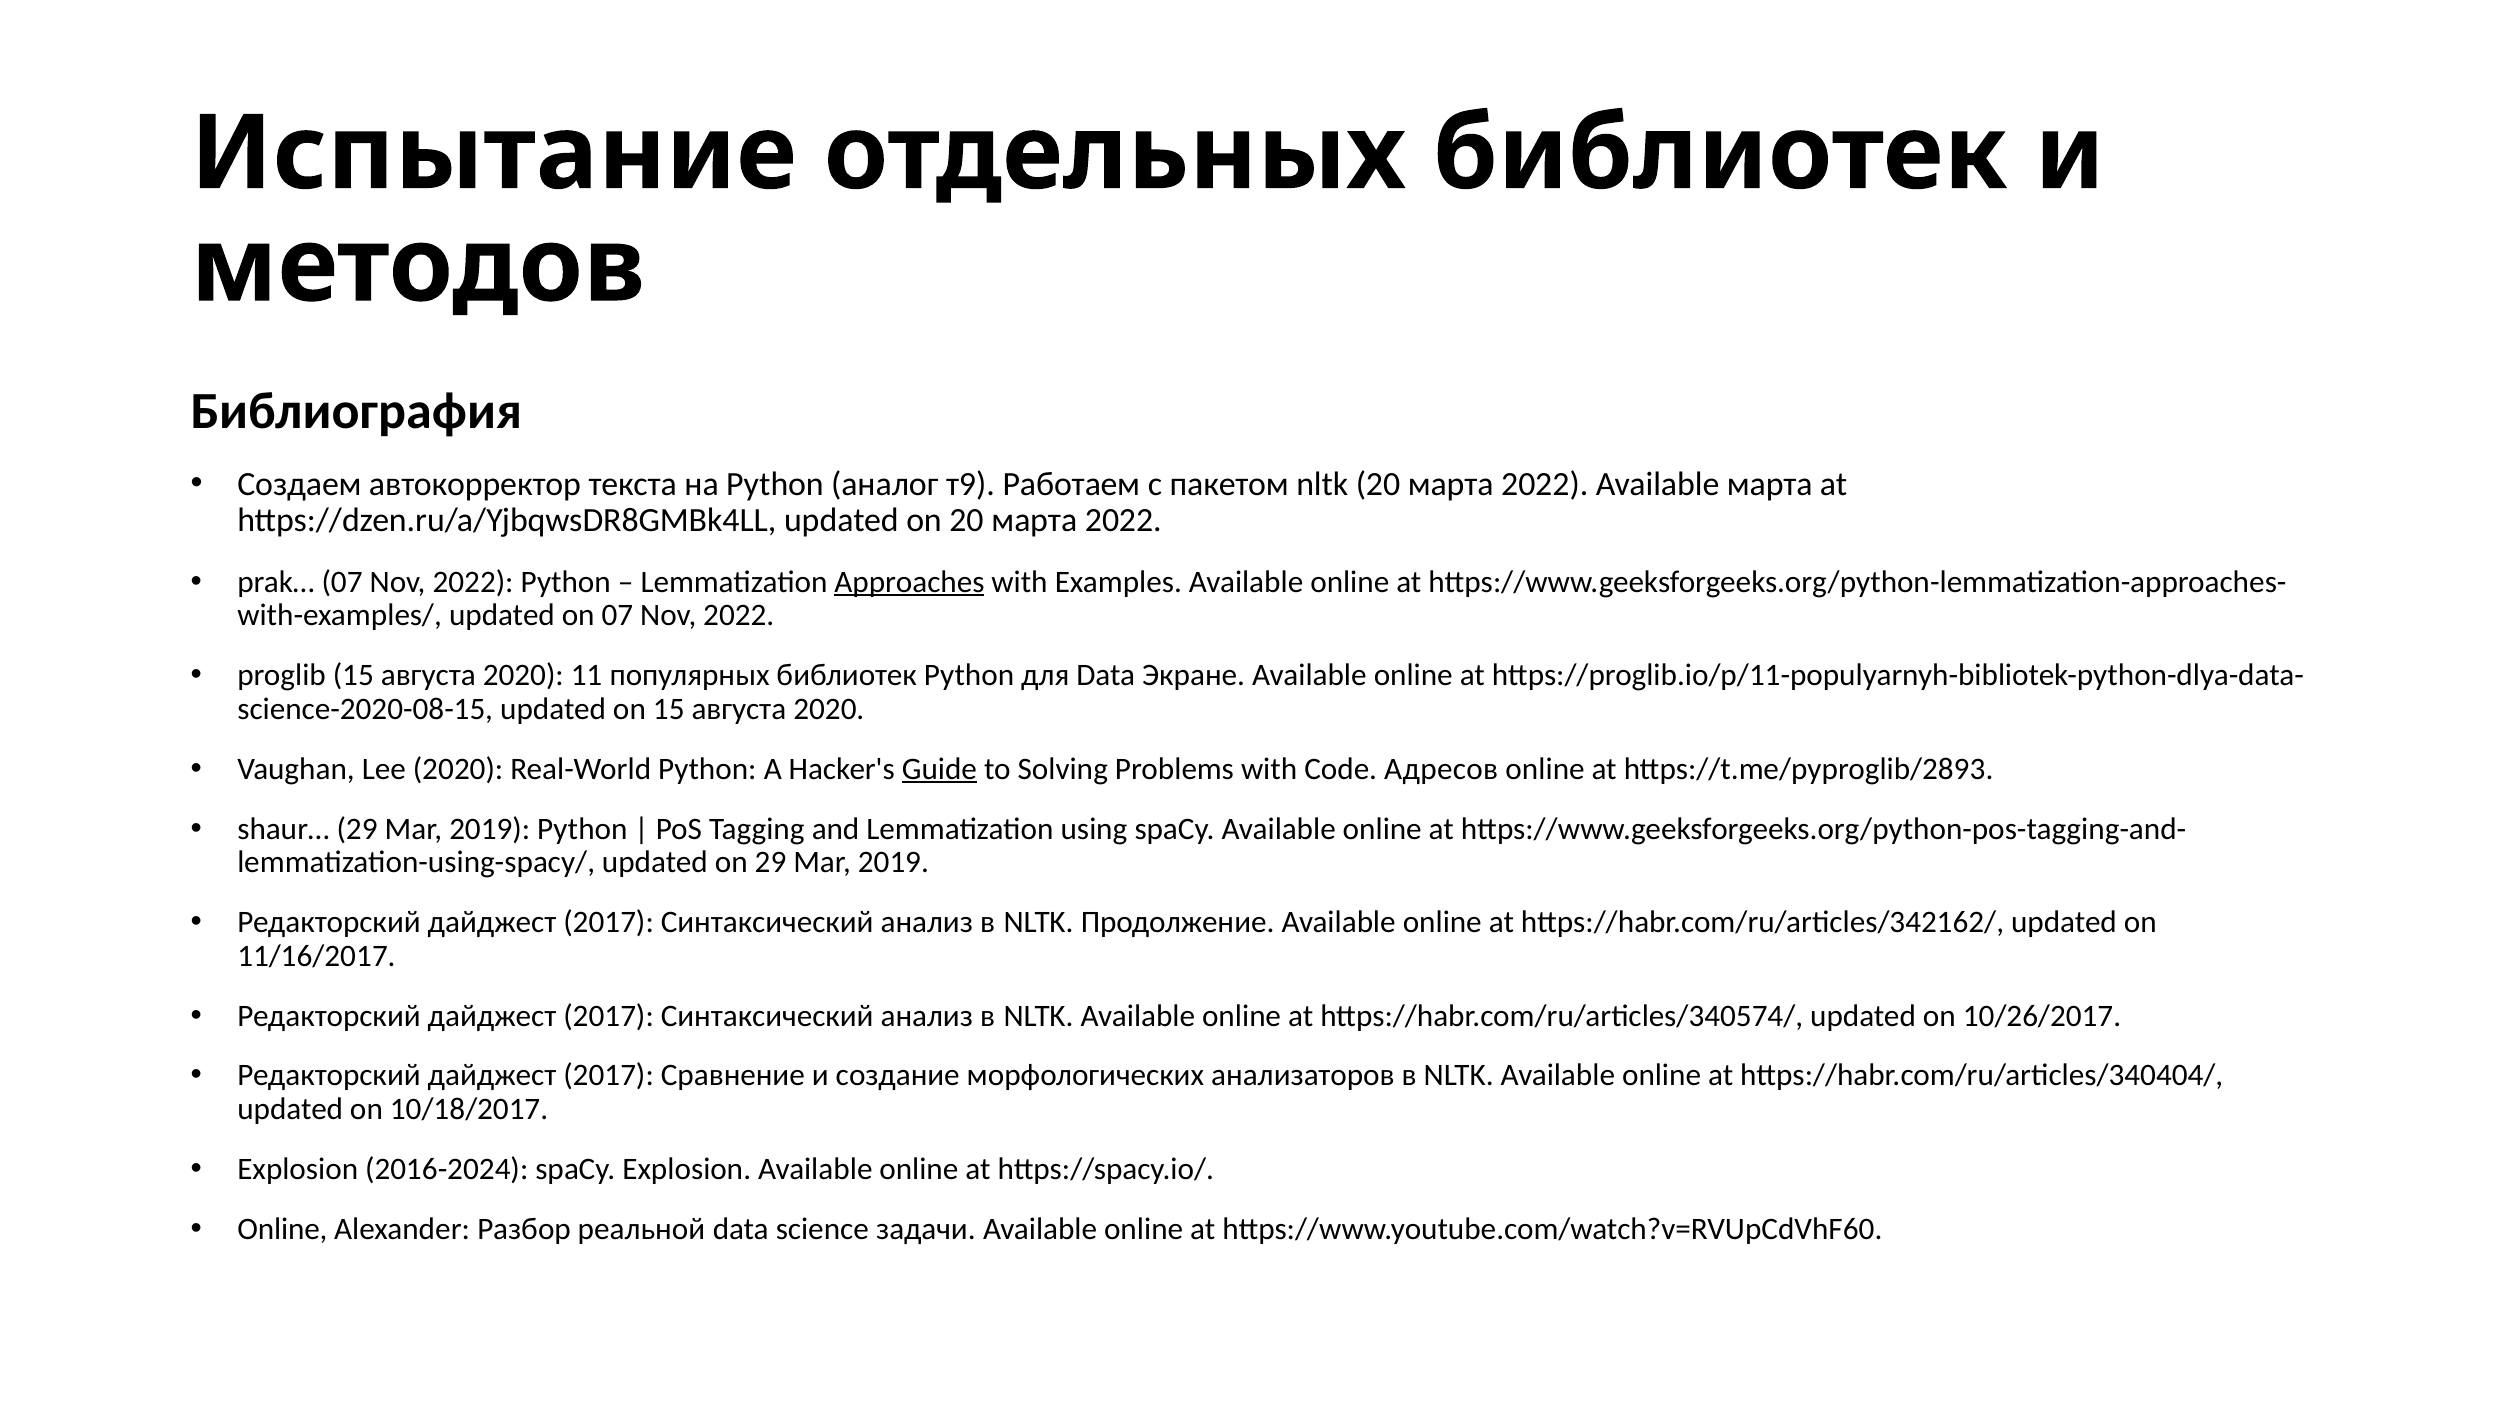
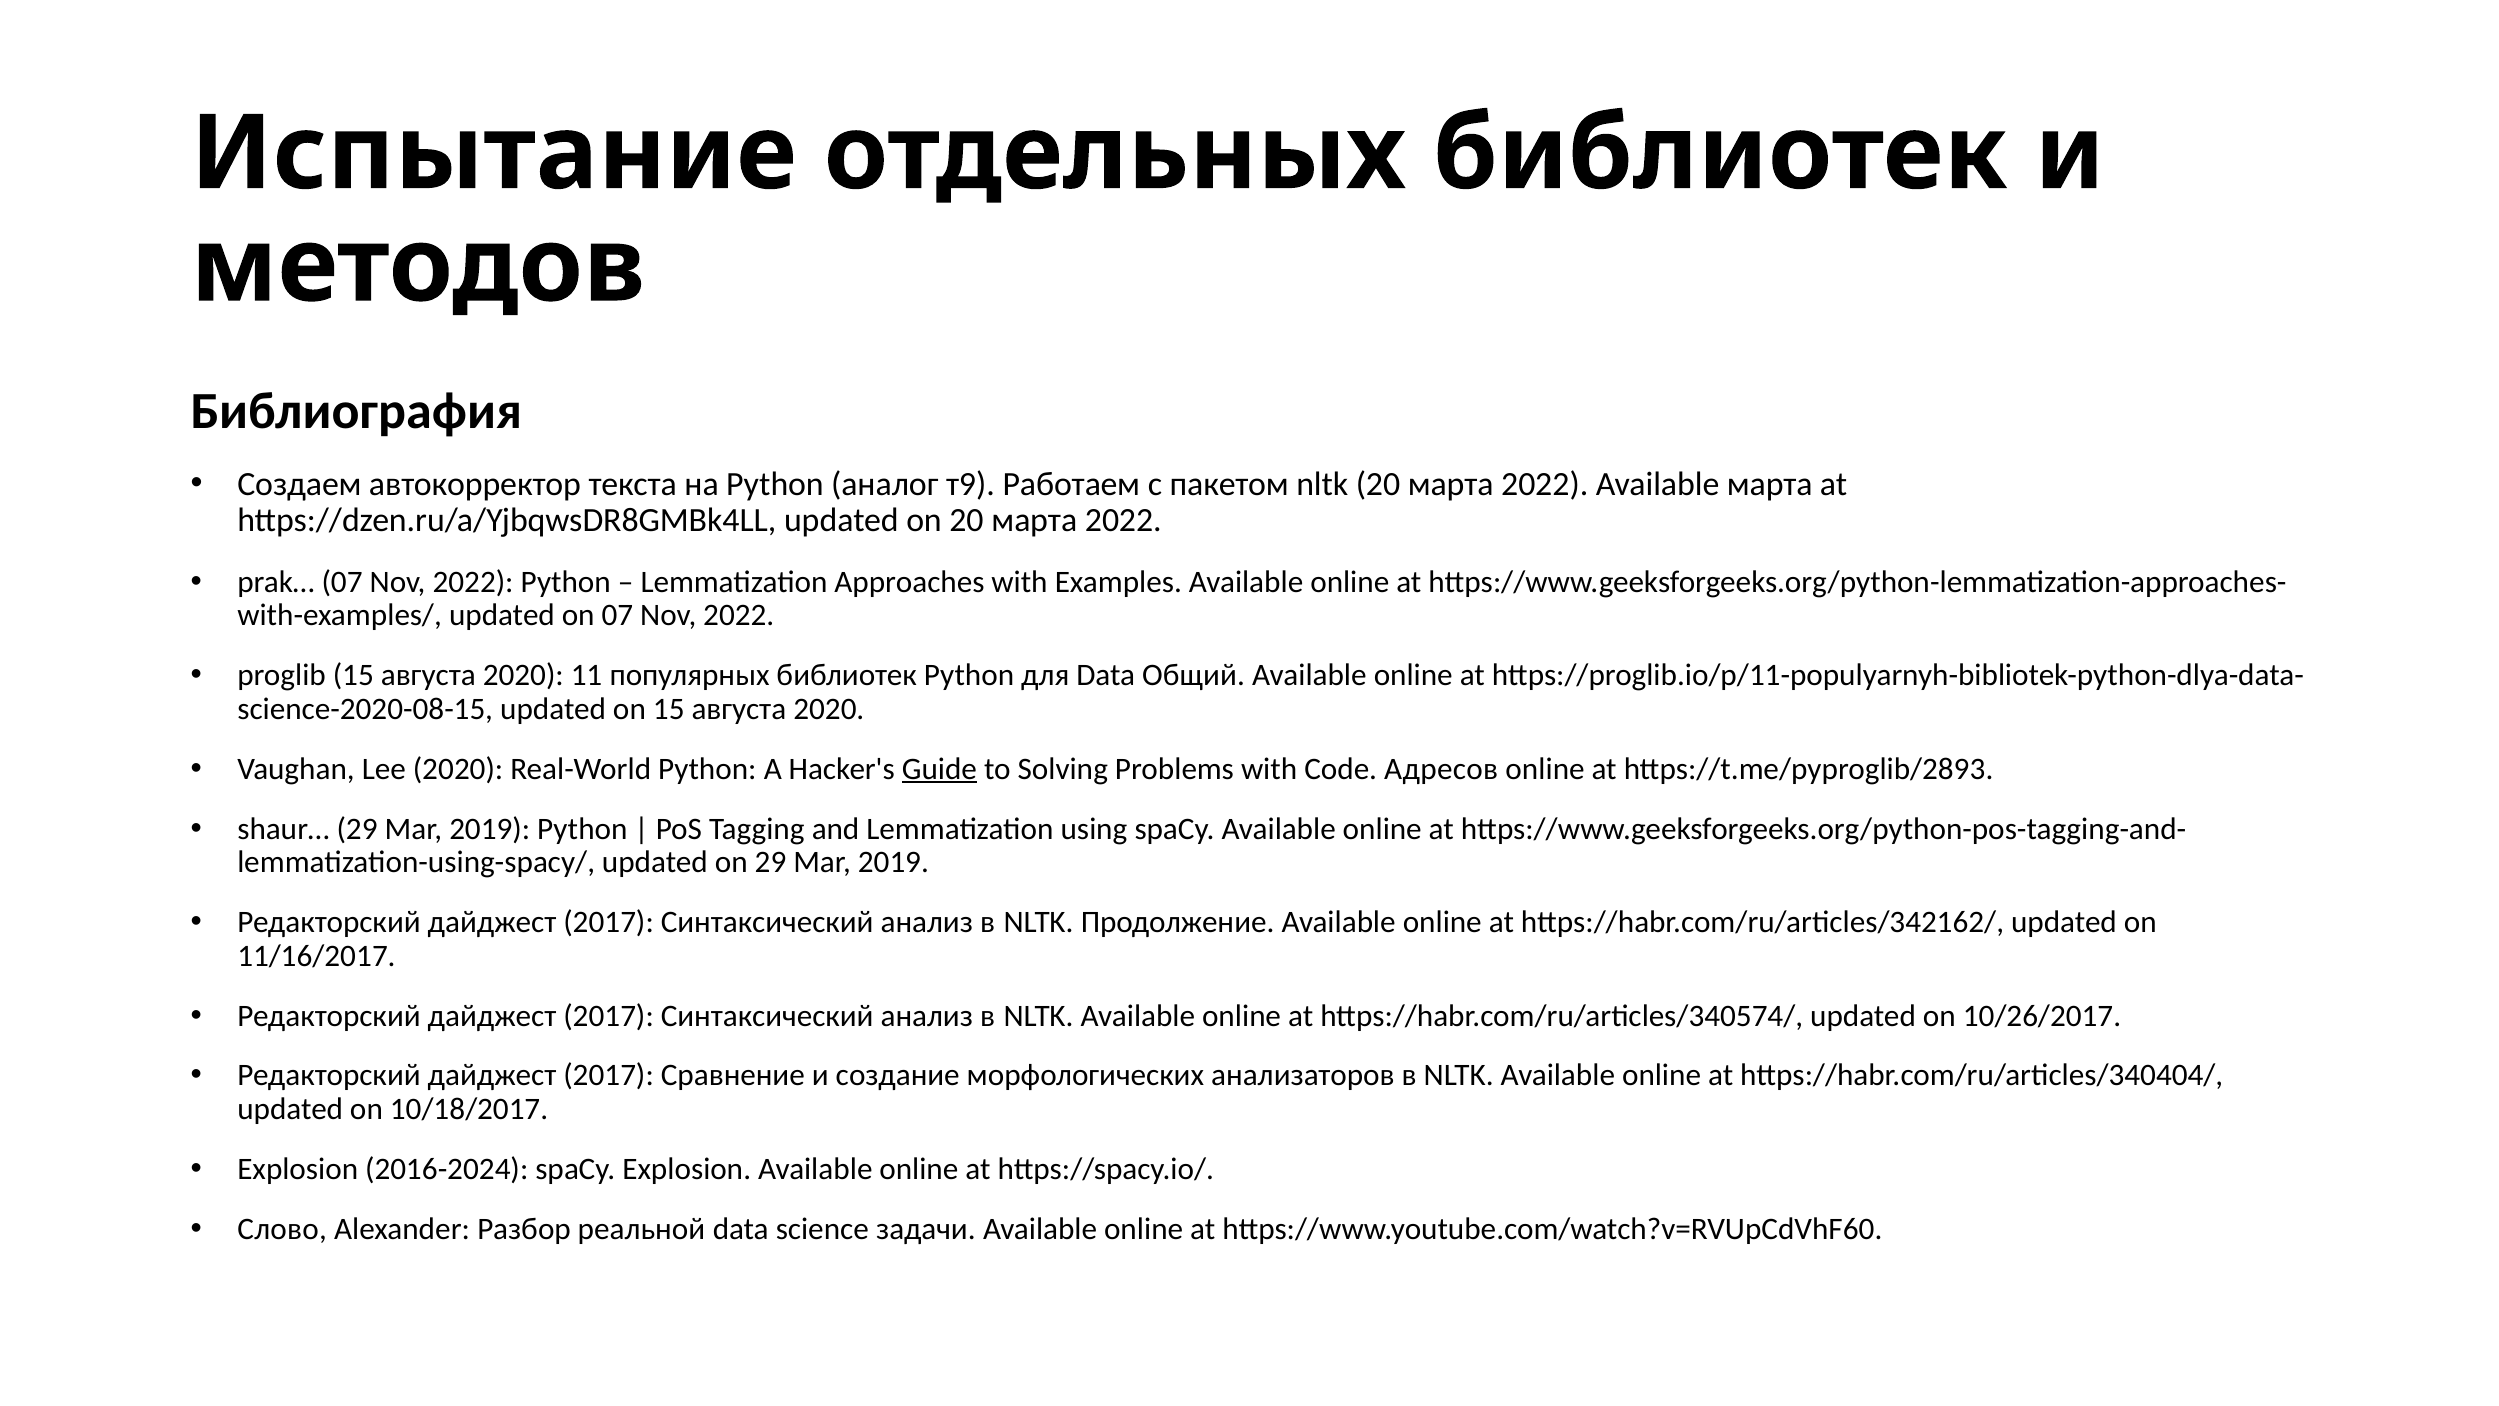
Approaches underline: present -> none (909, 582)
Экране: Экране -> Общий (1194, 675)
Online: Online -> Слово (282, 1229)
